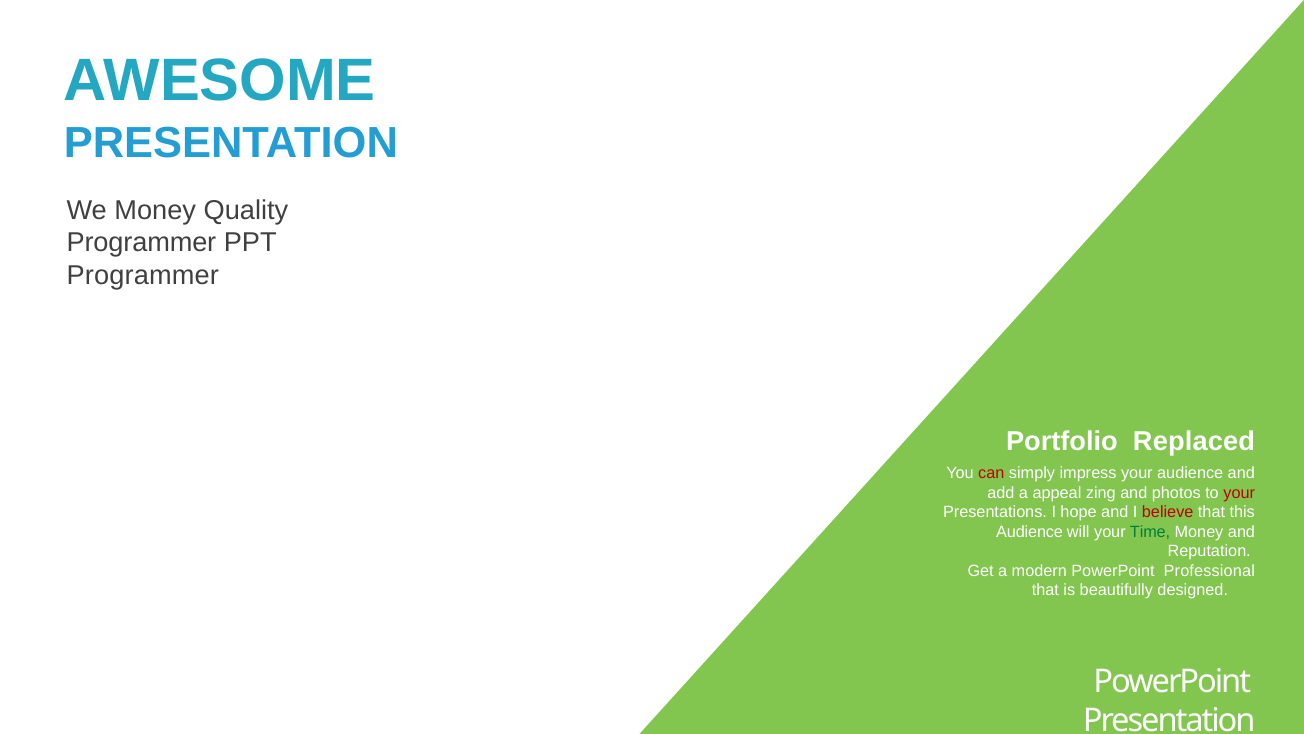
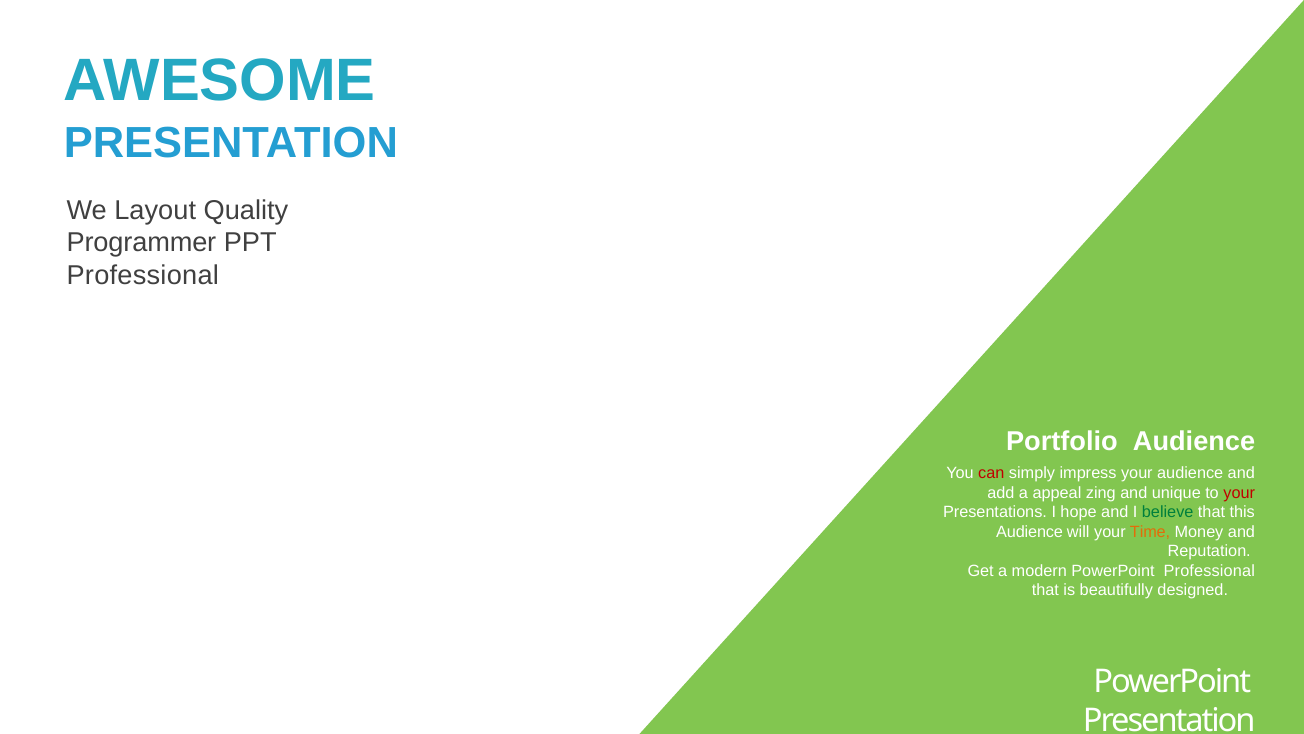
We Money: Money -> Layout (155, 210)
Programmer: Programmer -> Professional (143, 275)
Portfolio Replaced: Replaced -> Audience (1194, 441)
photos: photos -> unique (1176, 492)
believe colour: red -> green (1168, 512)
Time colour: green -> orange (1150, 531)
